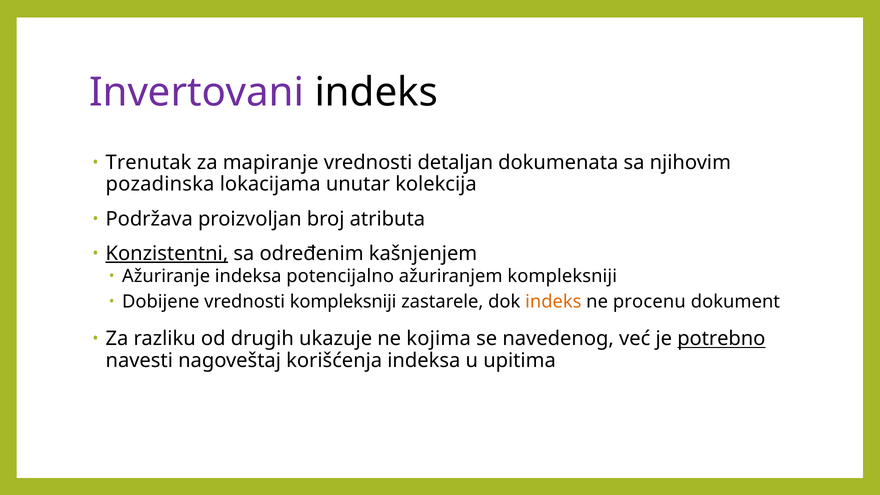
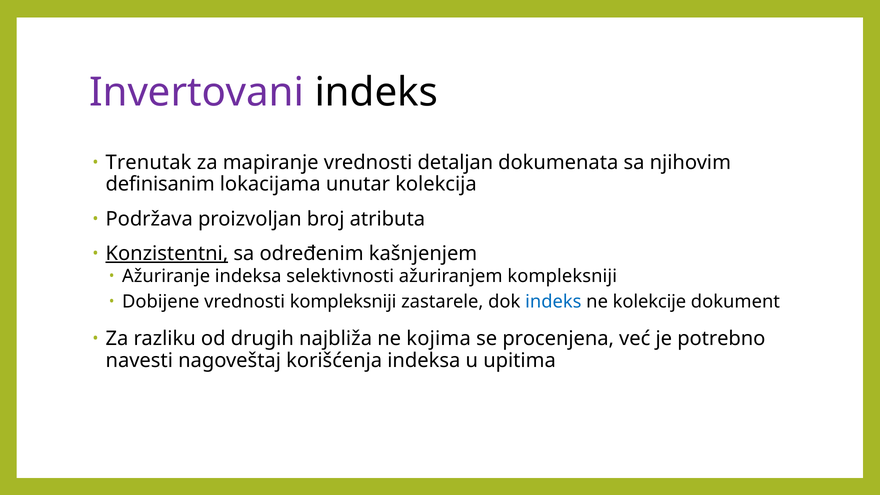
pozadinska: pozadinska -> definisanim (160, 184)
potencijalno: potencijalno -> selektivnosti (340, 276)
indeks colour: orange -> blue (553, 302)
procenu: procenu -> kolekcije (649, 302)
ukazuje: ukazuje -> najbliža (336, 339)
navedenog: navedenog -> procenjena (558, 339)
potrebno underline: present -> none (721, 339)
